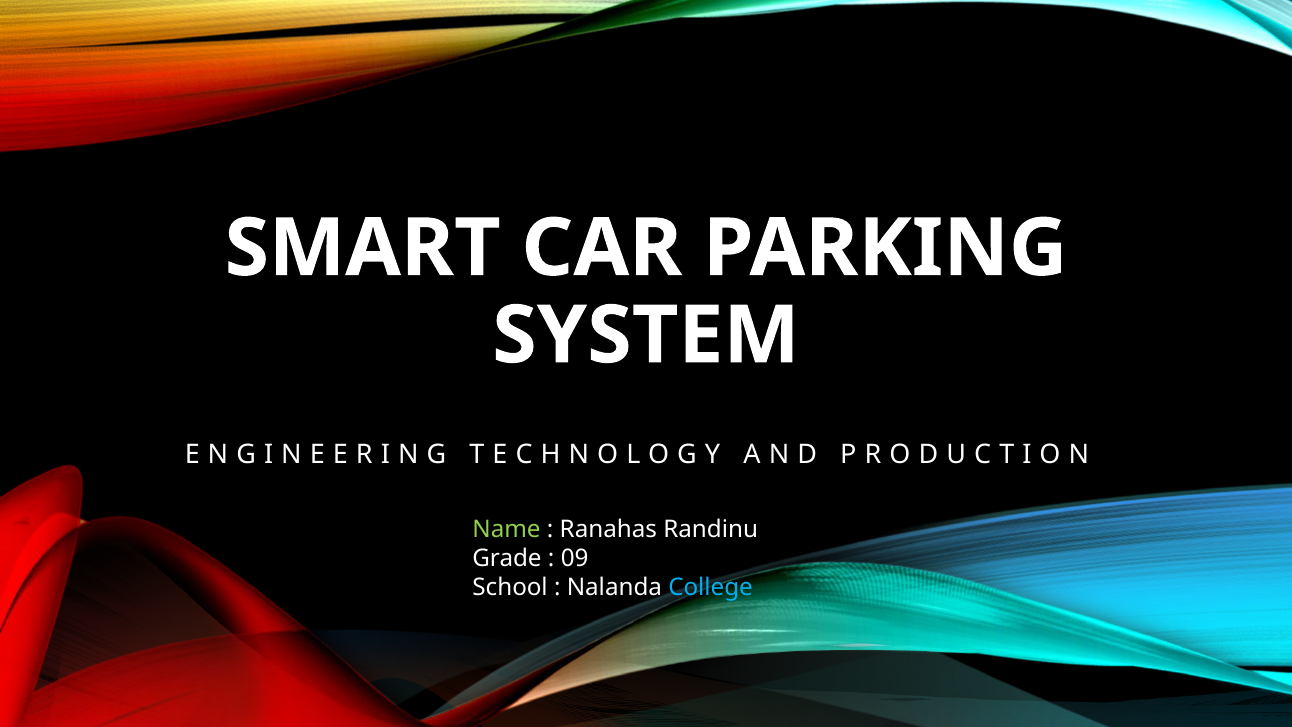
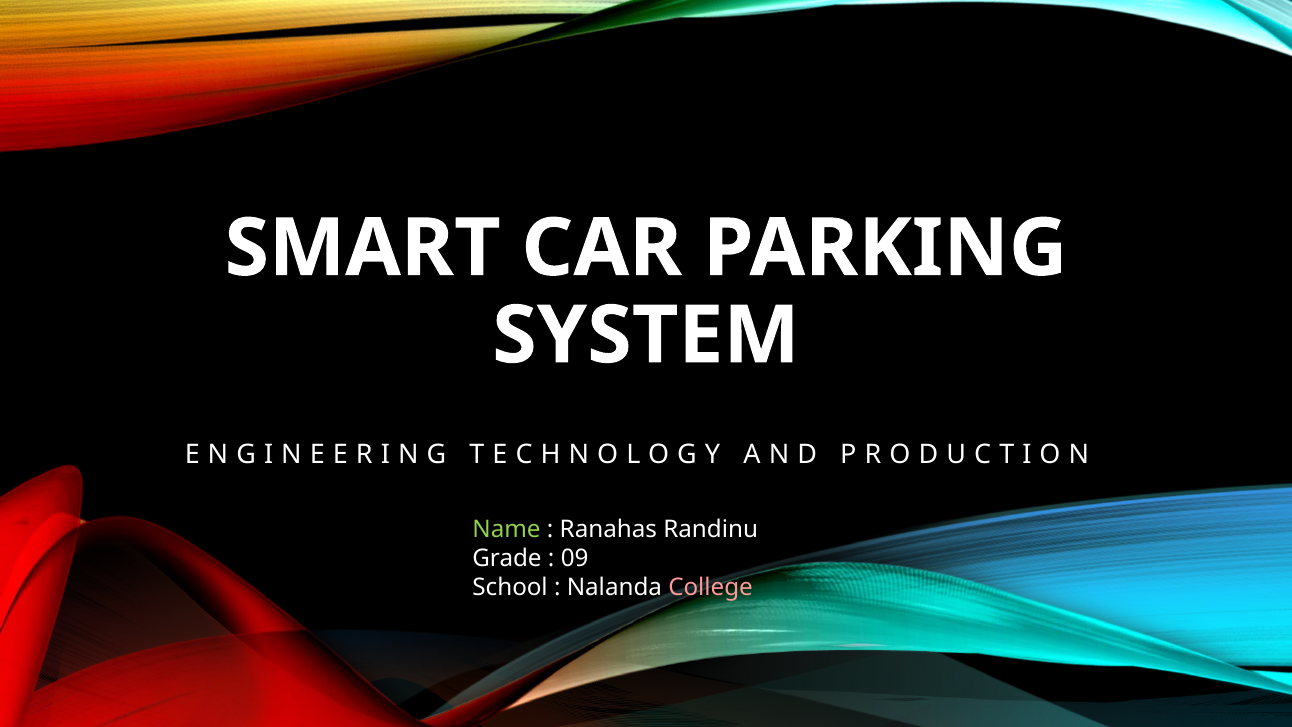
College colour: light blue -> pink (711, 587)
